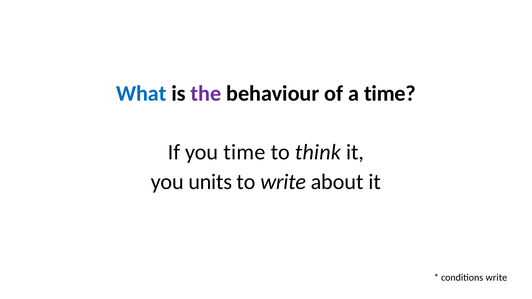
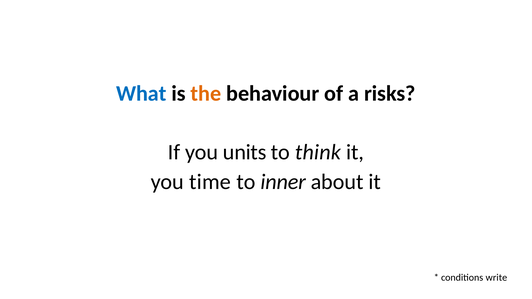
the colour: purple -> orange (206, 93)
a time: time -> risks (390, 93)
you time: time -> units (245, 152)
units: units -> time (210, 182)
to write: write -> inner (283, 182)
